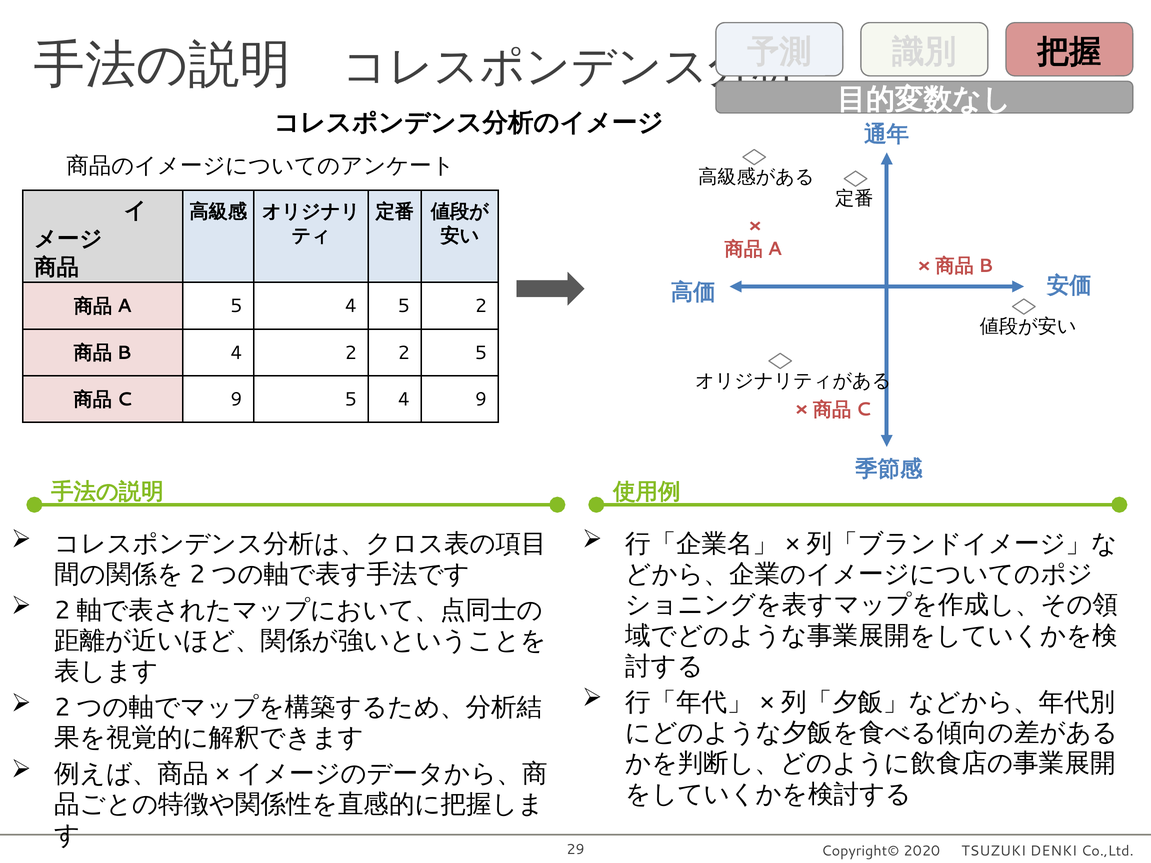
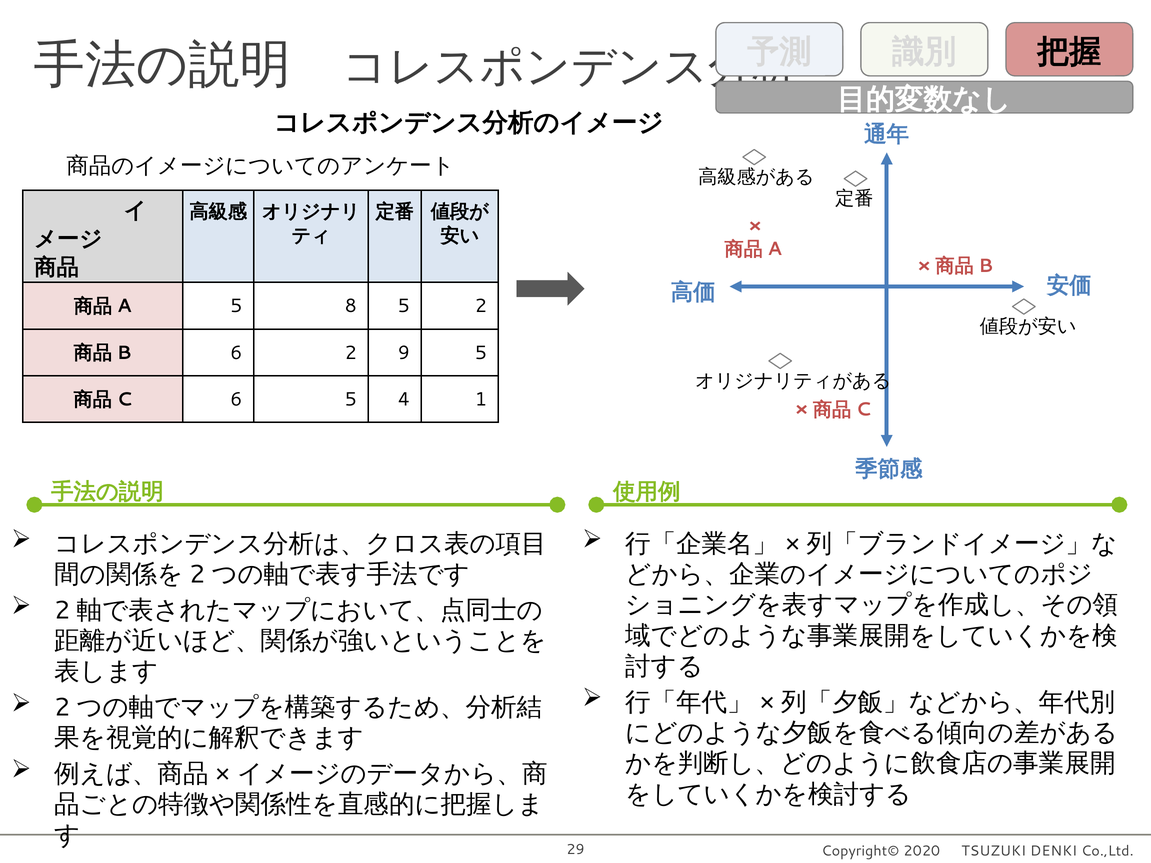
4: 4 -> 8 (351, 306)
4: 4 -> 6 (236, 353)
2 2: 2 -> 9 (404, 353)
9: 9 -> 6 (236, 399)
4 9: 9 -> 1 (481, 399)
